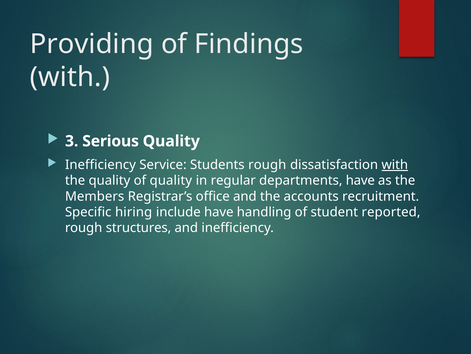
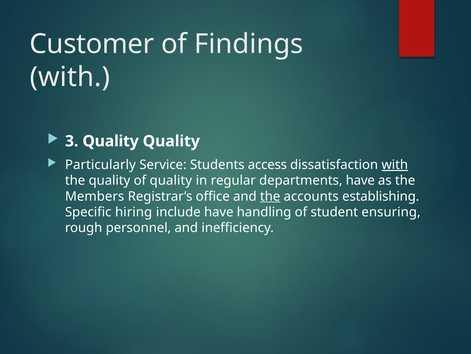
Providing: Providing -> Customer (92, 44)
3 Serious: Serious -> Quality (111, 141)
Inefficiency: Inefficiency -> Particularly (100, 165)
Students rough: rough -> access (267, 165)
the underline: none -> present (270, 196)
recruitment: recruitment -> establishing (381, 196)
reported: reported -> ensuring (391, 212)
structures: structures -> personnel (138, 227)
